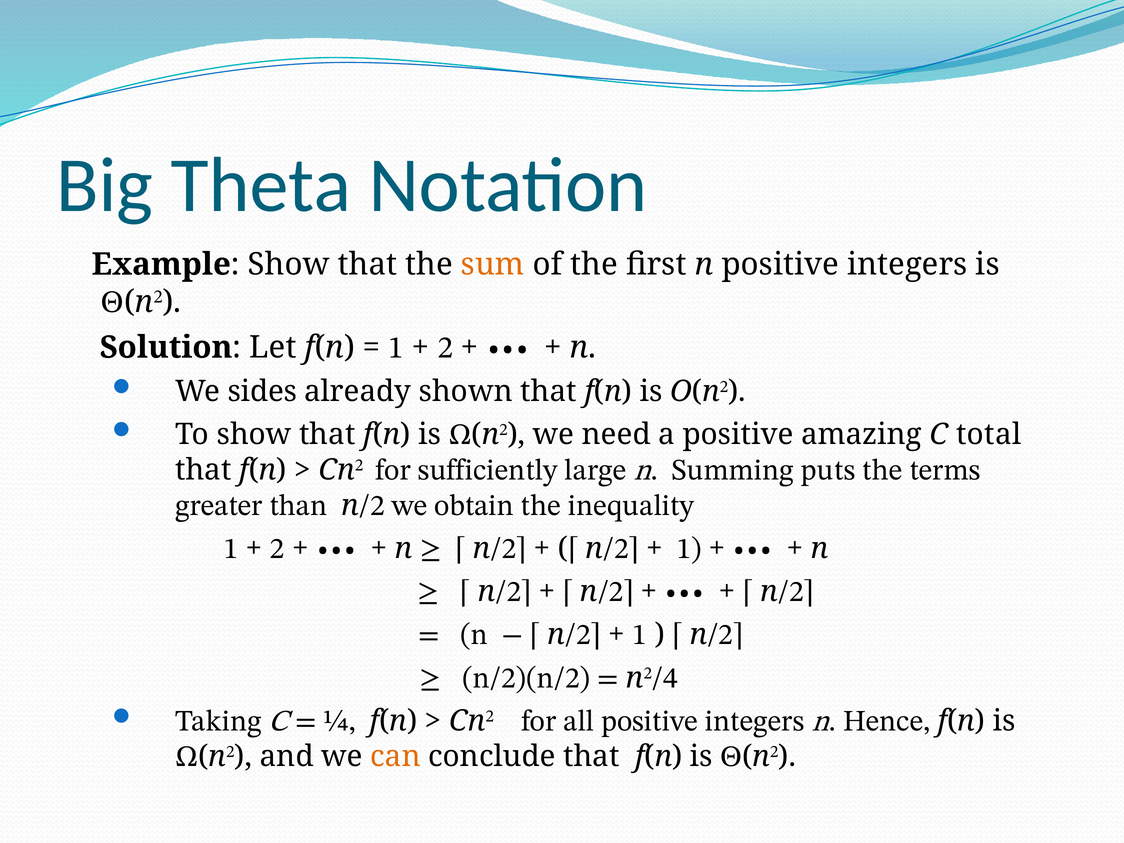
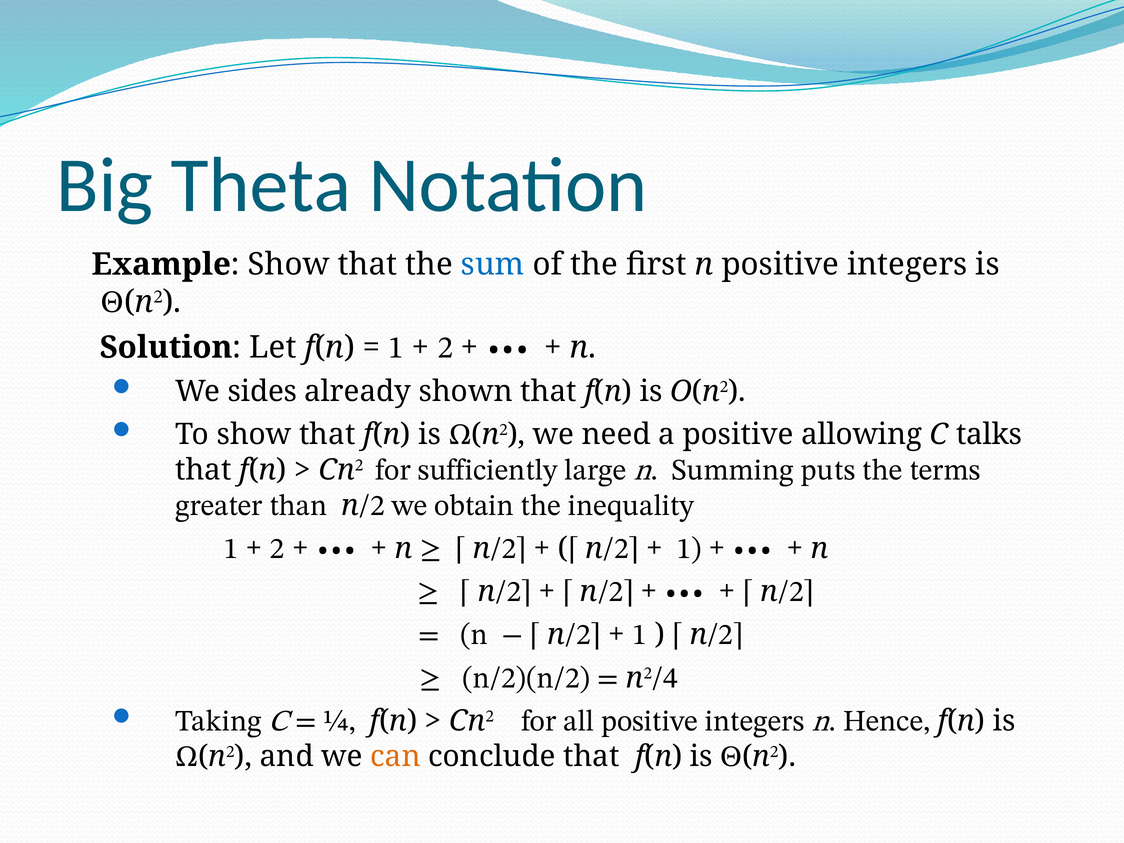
sum colour: orange -> blue (493, 264)
amazing: amazing -> allowing (862, 434)
total: total -> talks (989, 434)
